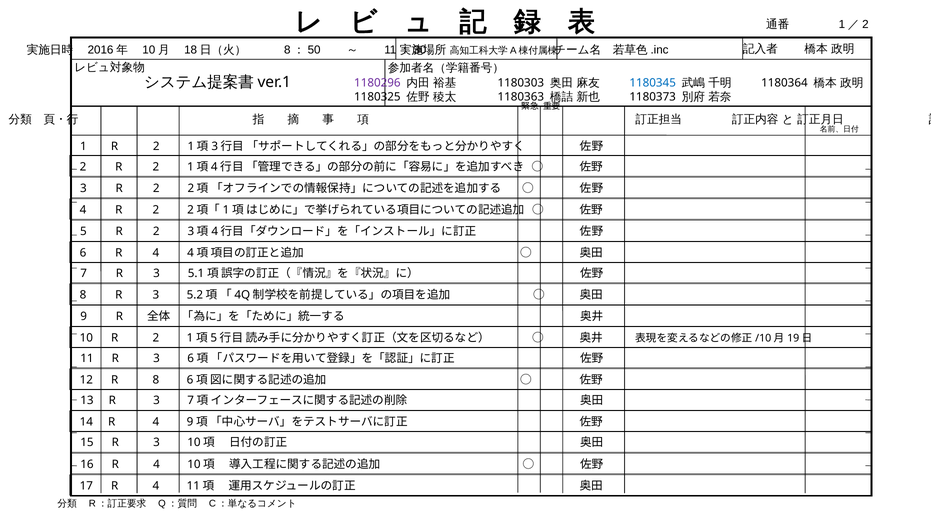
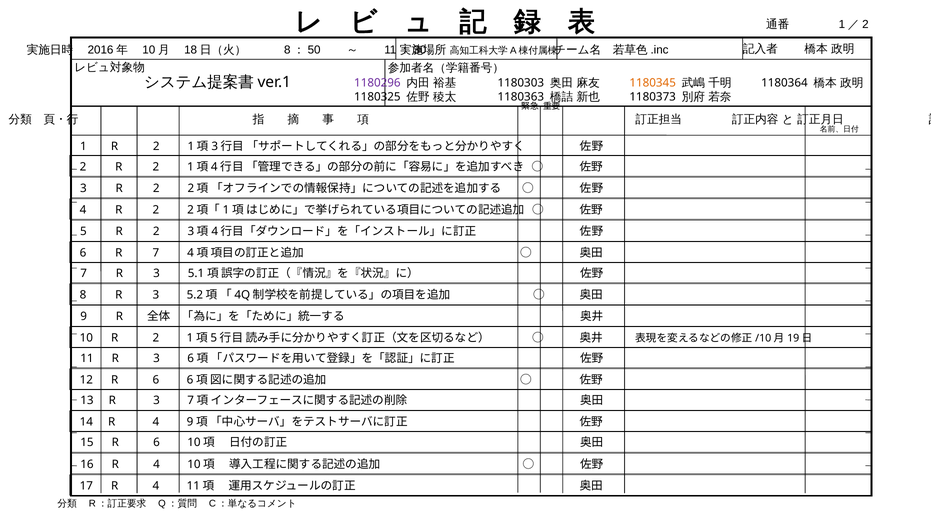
1180345 colour: blue -> orange (653, 83)
6 R 4: 4 -> 7 (156, 253)
12 R 8: 8 -> 6 (156, 381)
15 R 3: 3 -> 6 (156, 443)
